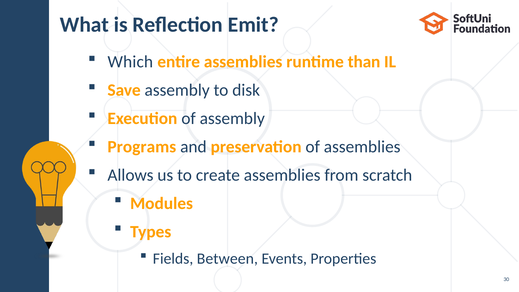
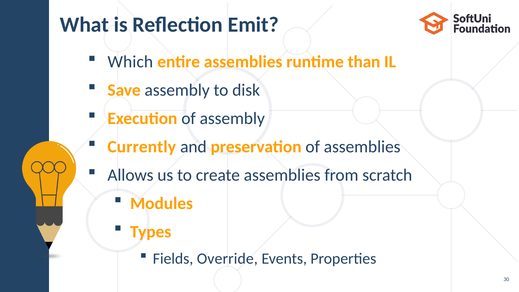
Programs: Programs -> Currently (142, 147)
Between: Between -> Override (227, 259)
